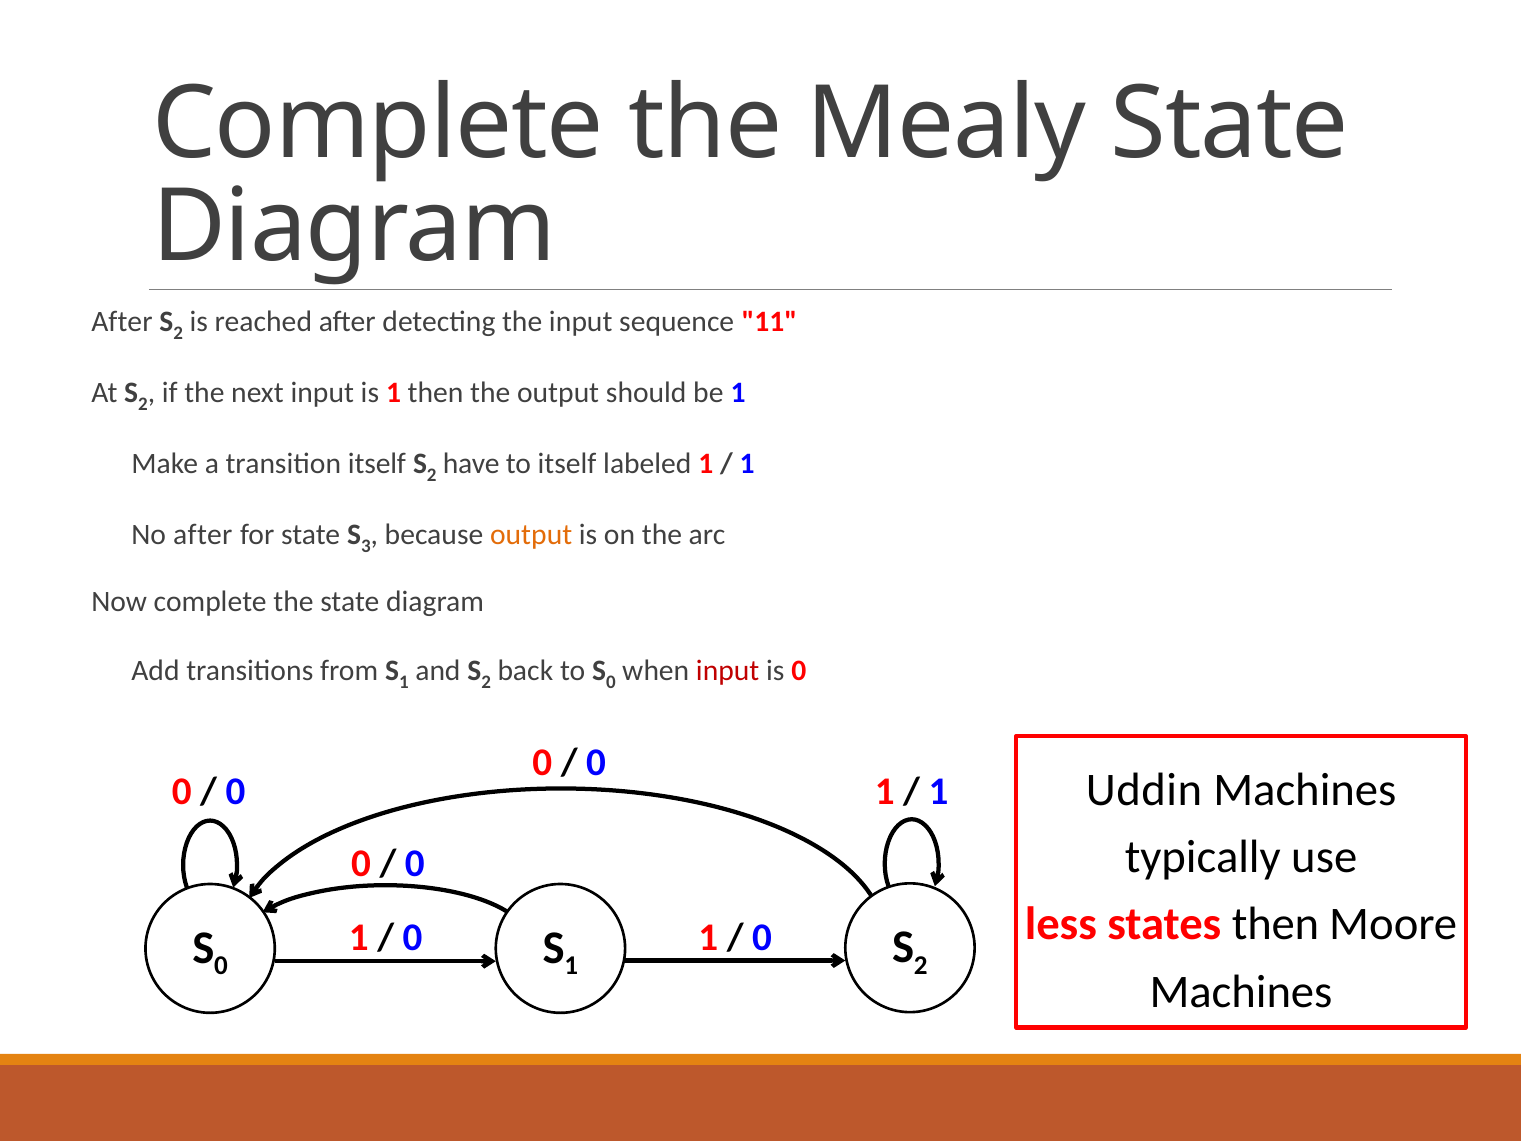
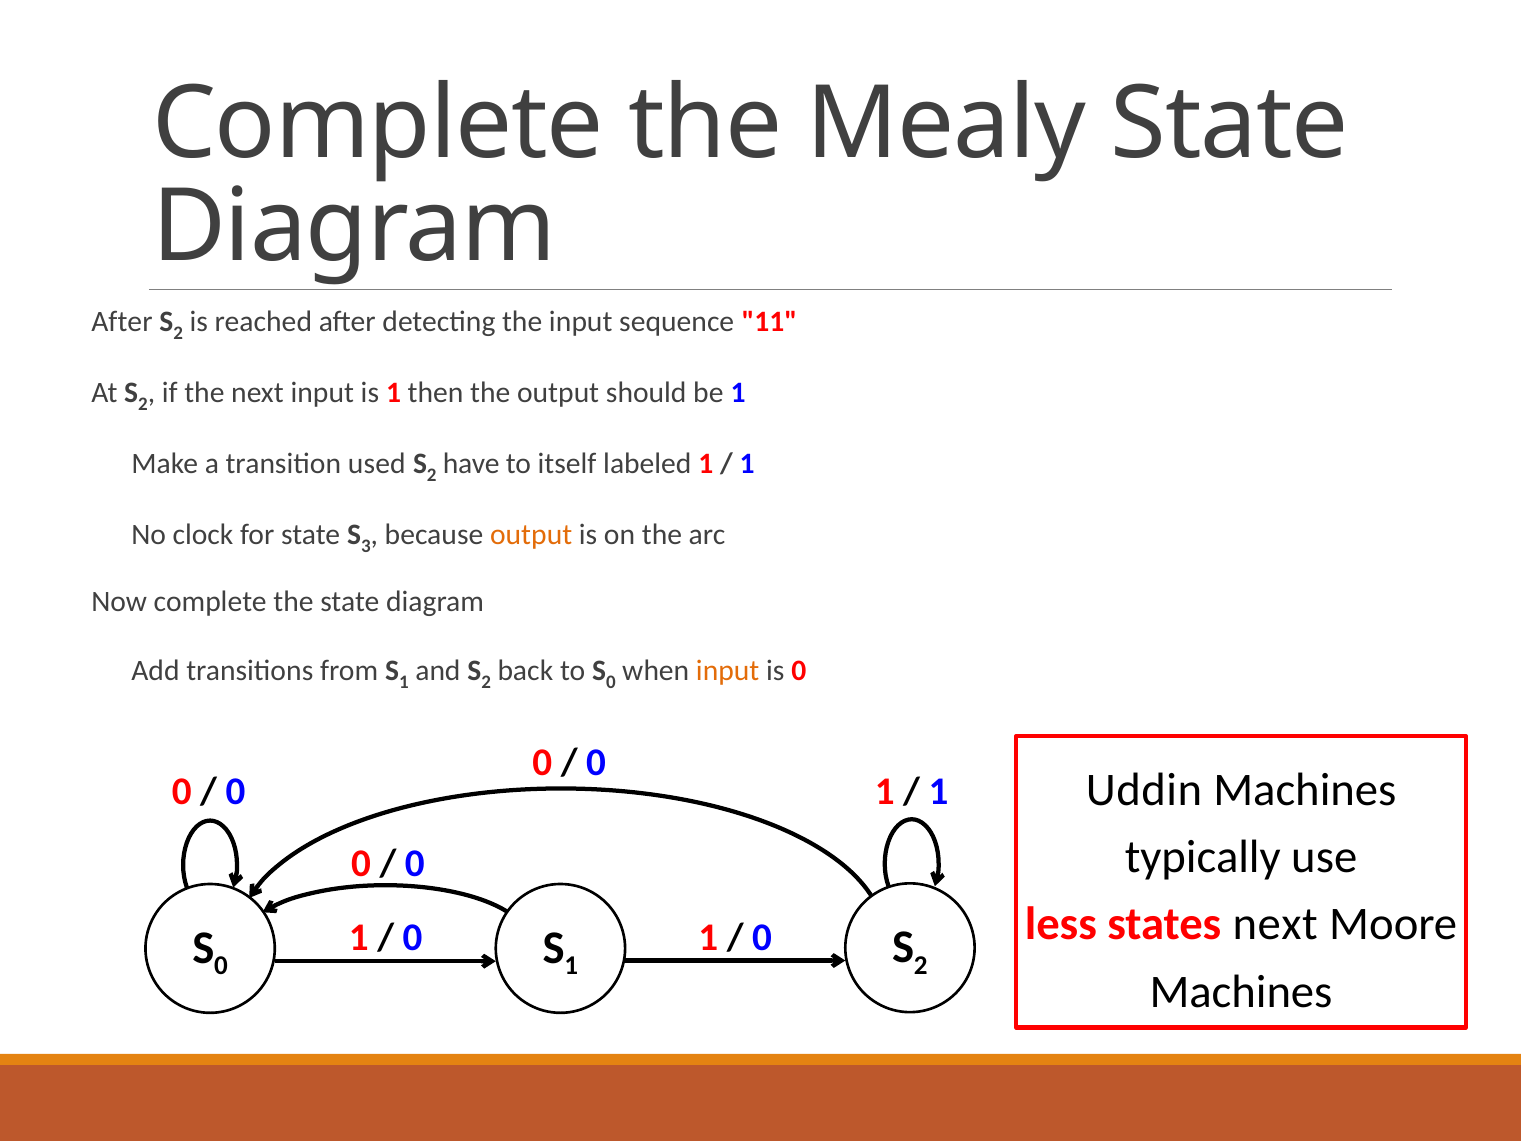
transition itself: itself -> used (377, 463)
No after: after -> clock (203, 534)
input colour: red -> orange (728, 671)
states then: then -> next (1275, 924)
